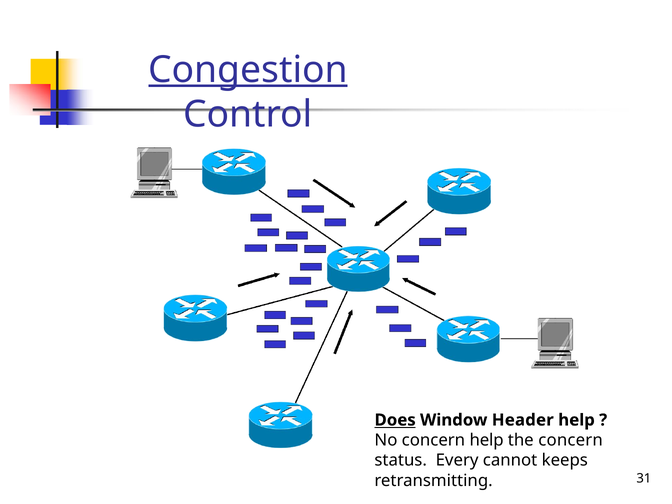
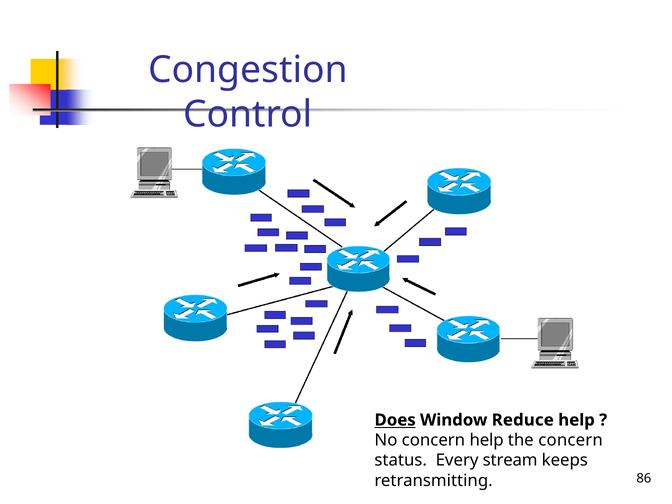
Congestion underline: present -> none (248, 70)
Header: Header -> Reduce (523, 420)
cannot: cannot -> stream (510, 460)
31: 31 -> 86 (644, 479)
